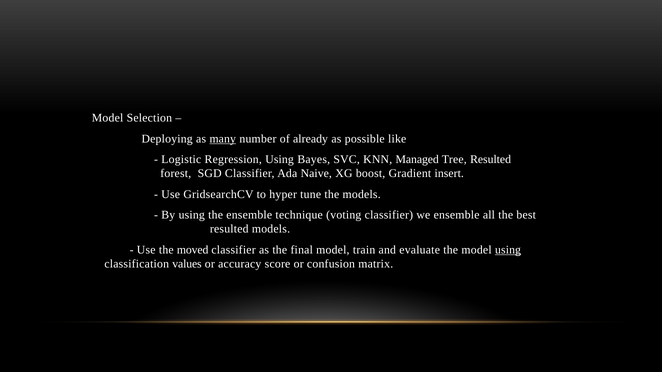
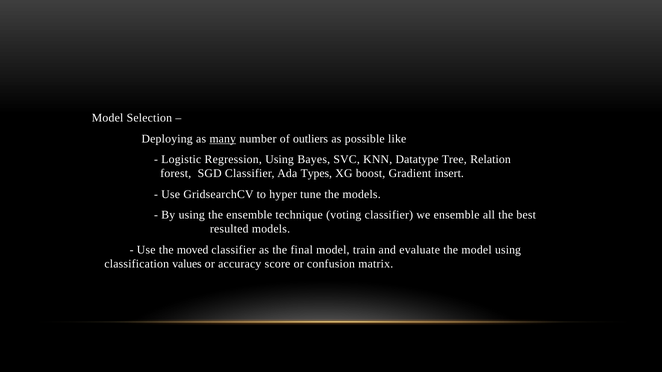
already: already -> outliers (311, 139)
Managed: Managed -> Datatype (417, 160)
Tree Resulted: Resulted -> Relation (491, 160)
Naive: Naive -> Types (316, 174)
using underline: present -> none (508, 250)
